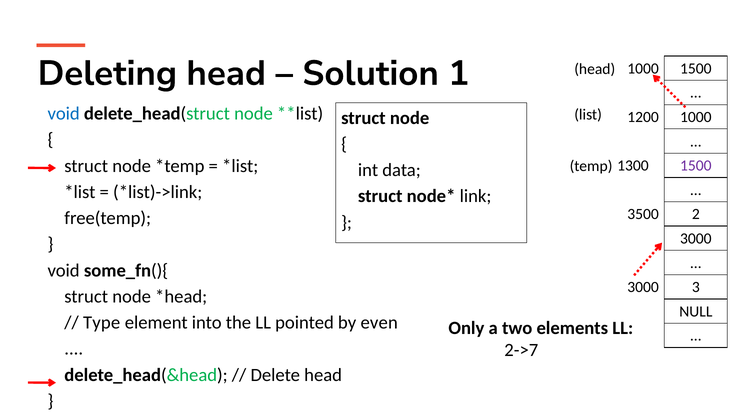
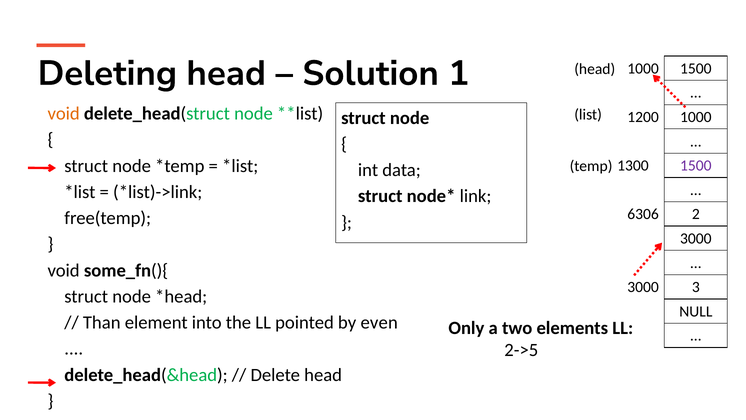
void colour: blue -> orange (64, 113)
3500: 3500 -> 6306 (643, 214)
Type: Type -> Than (102, 322)
2->7: 2->7 -> 2->5 (521, 350)
